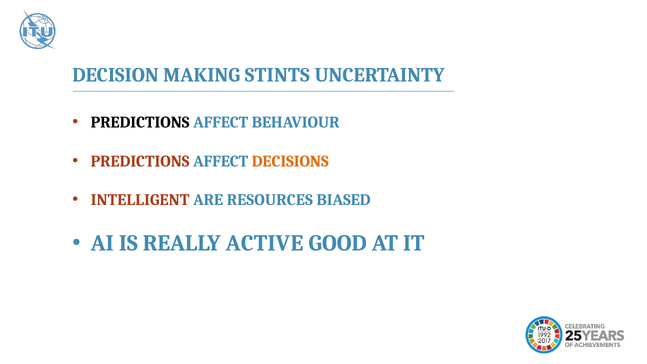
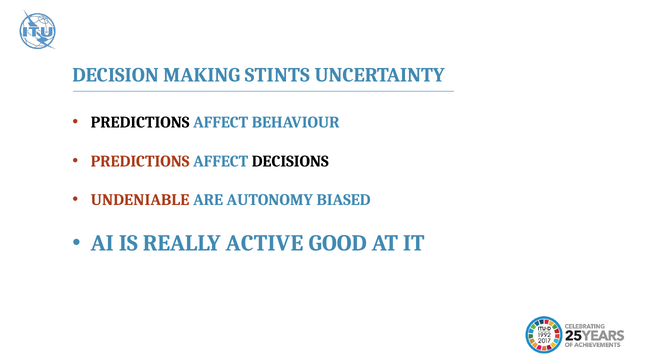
DECISIONS colour: orange -> black (290, 161)
INTELLIGENT: INTELLIGENT -> UNDENIABLE (140, 200)
RESOURCES: RESOURCES -> AUTONOMY (270, 200)
